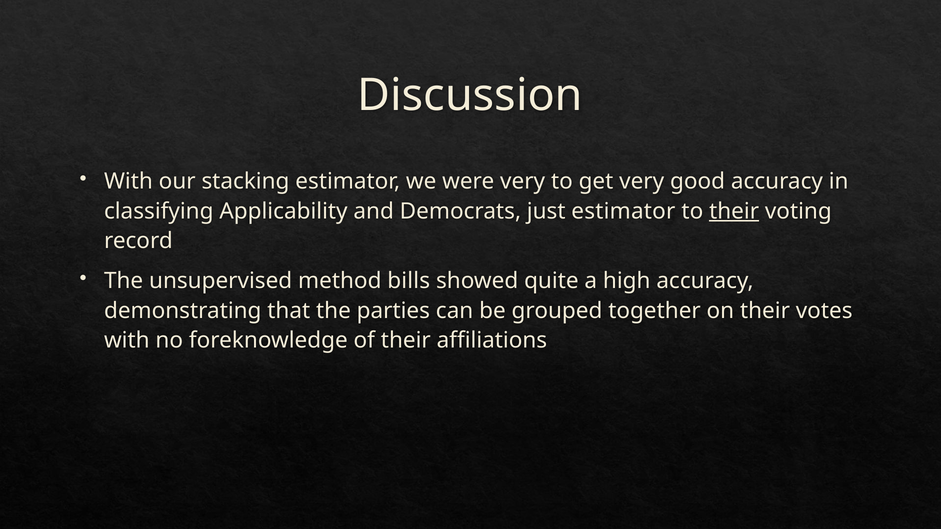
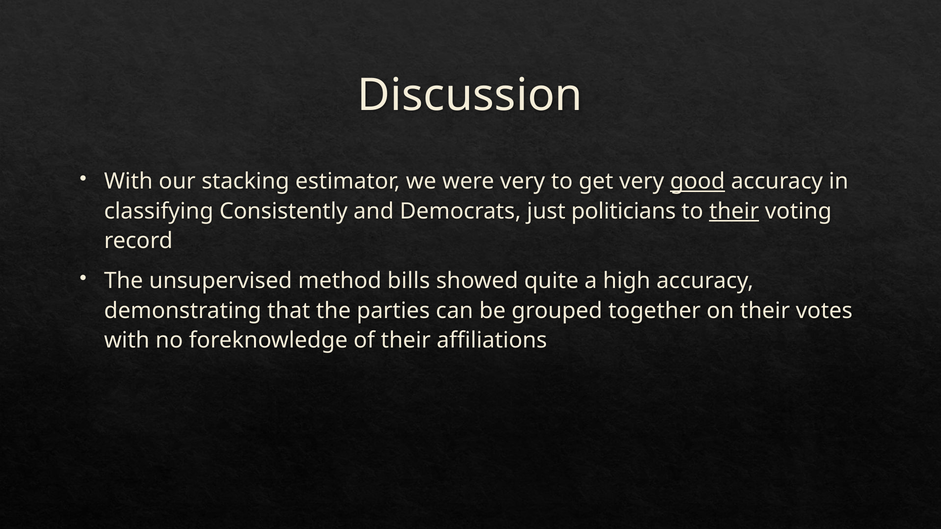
good underline: none -> present (698, 182)
Applicability: Applicability -> Consistently (284, 211)
just estimator: estimator -> politicians (624, 211)
